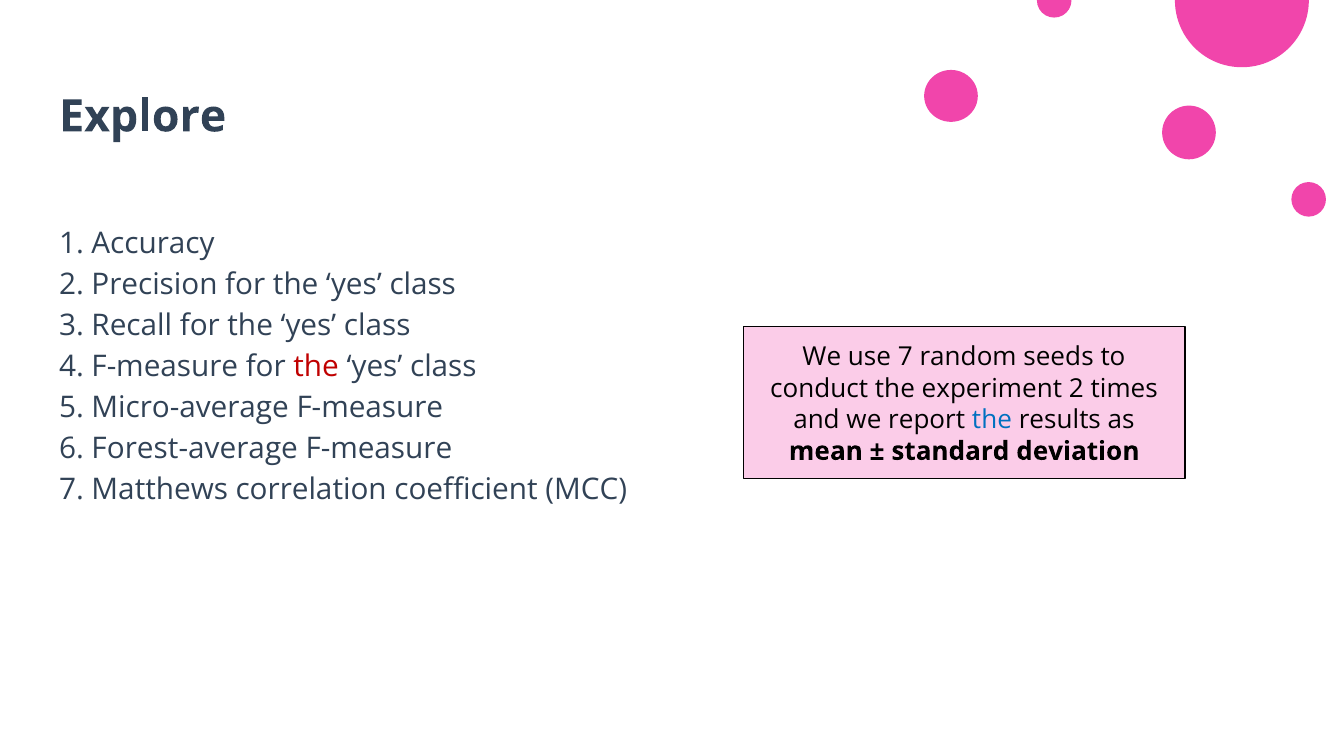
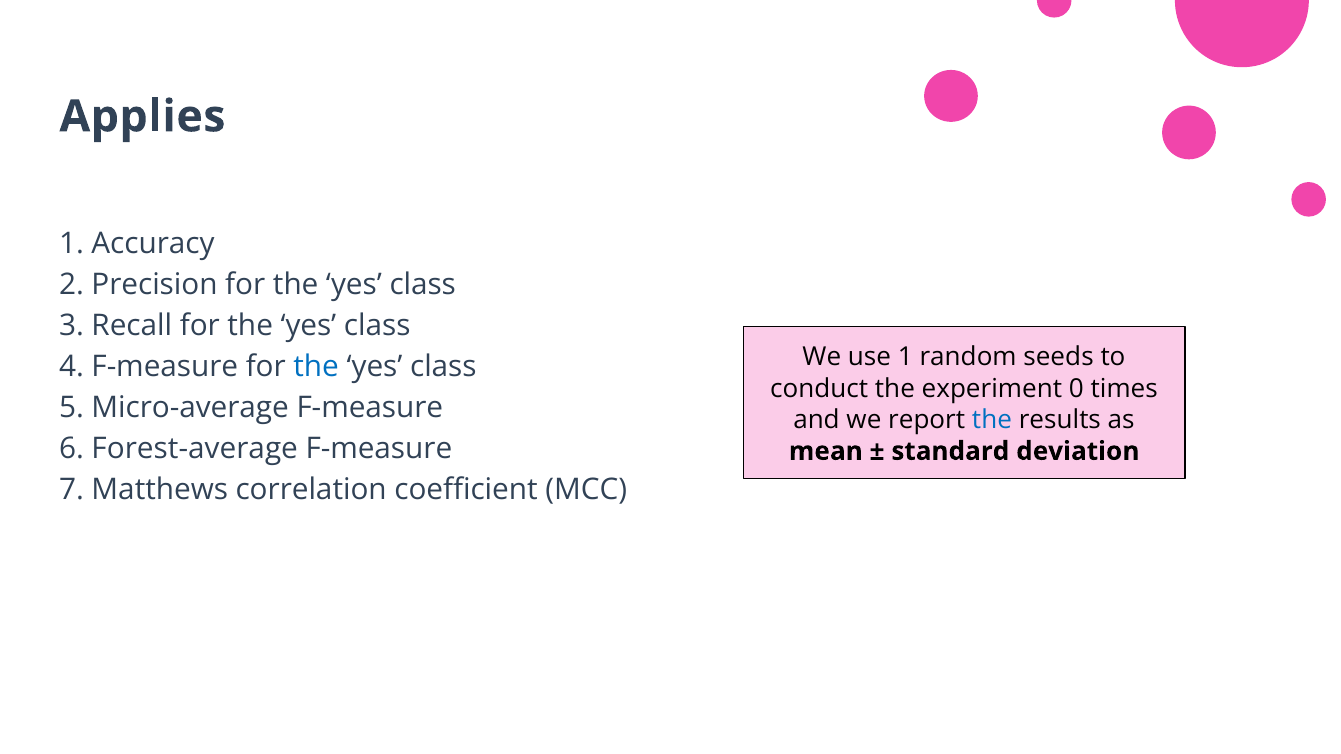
Explore: Explore -> Applies (142, 117)
use 7: 7 -> 1 (905, 357)
the colour: red -> blue (316, 367)
experiment 2: 2 -> 0 (1076, 389)
